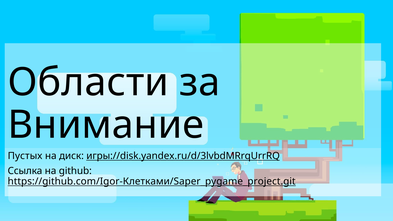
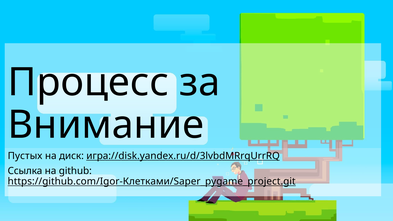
Области: Области -> Процесс (88, 83)
игры://disk.yandex.ru/d/3lvbdMRrqUrrRQ: игры://disk.yandex.ru/d/3lvbdMRrqUrrRQ -> игра://disk.yandex.ru/d/3lvbdMRrqUrrRQ (183, 156)
